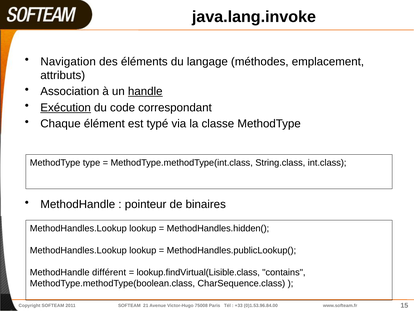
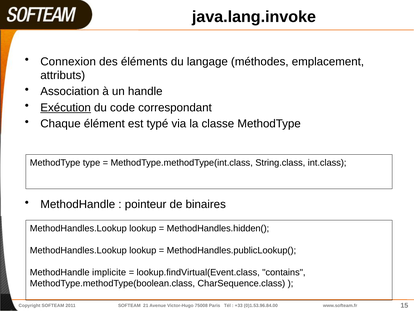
Navigation: Navigation -> Connexion (68, 61)
handle underline: present -> none (145, 91)
différent: différent -> implicite (109, 272)
lookup.findVirtual(Lisible.class: lookup.findVirtual(Lisible.class -> lookup.findVirtual(Event.class (198, 272)
